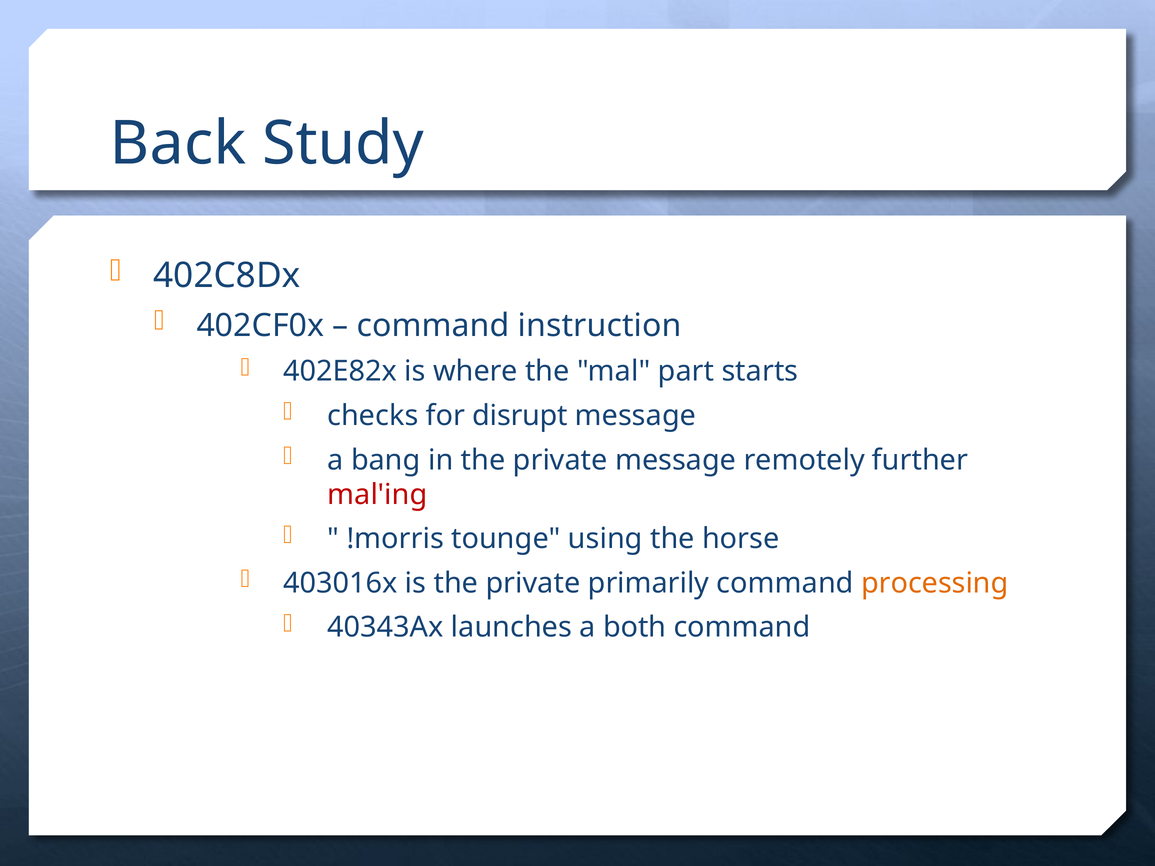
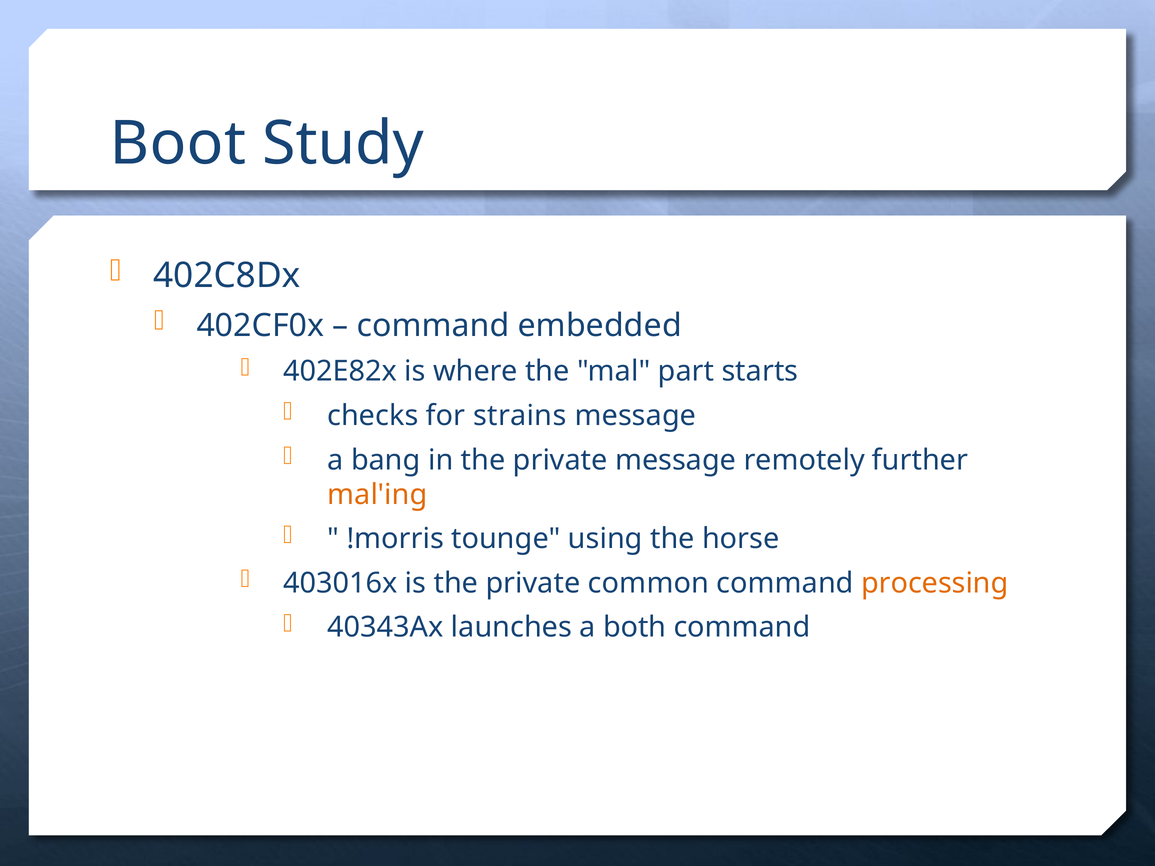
Back: Back -> Boot (178, 144)
instruction: instruction -> embedded (600, 326)
disrupt: disrupt -> strains (520, 416)
mal'ing colour: red -> orange (377, 495)
primarily: primarily -> common (648, 583)
